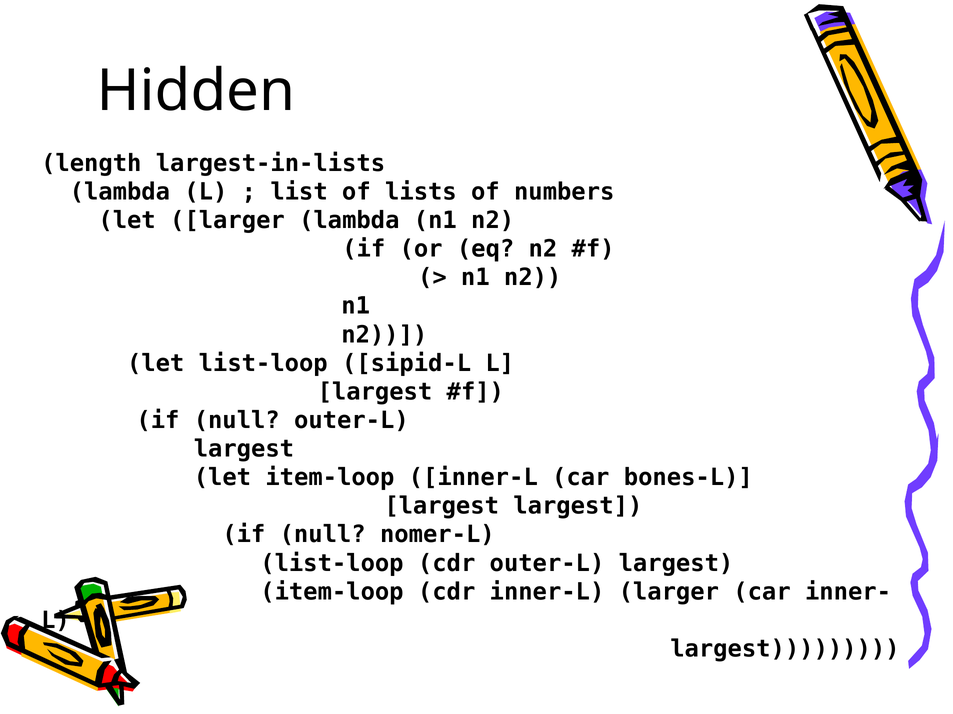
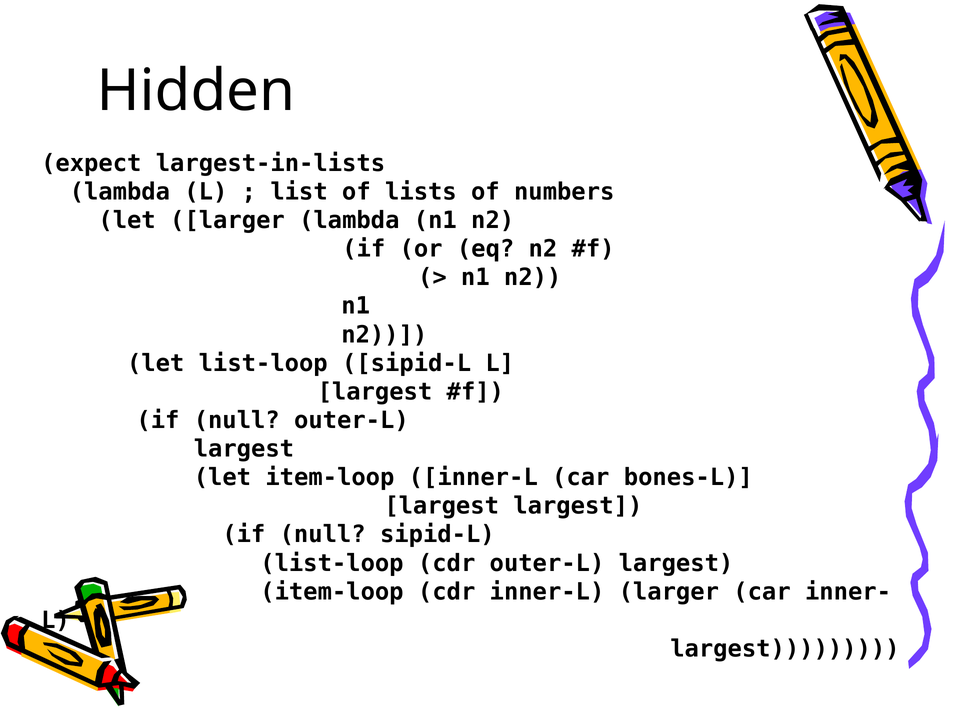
length: length -> expect (91, 163)
null nomer-L: nomer-L -> sipid-L (437, 535)
